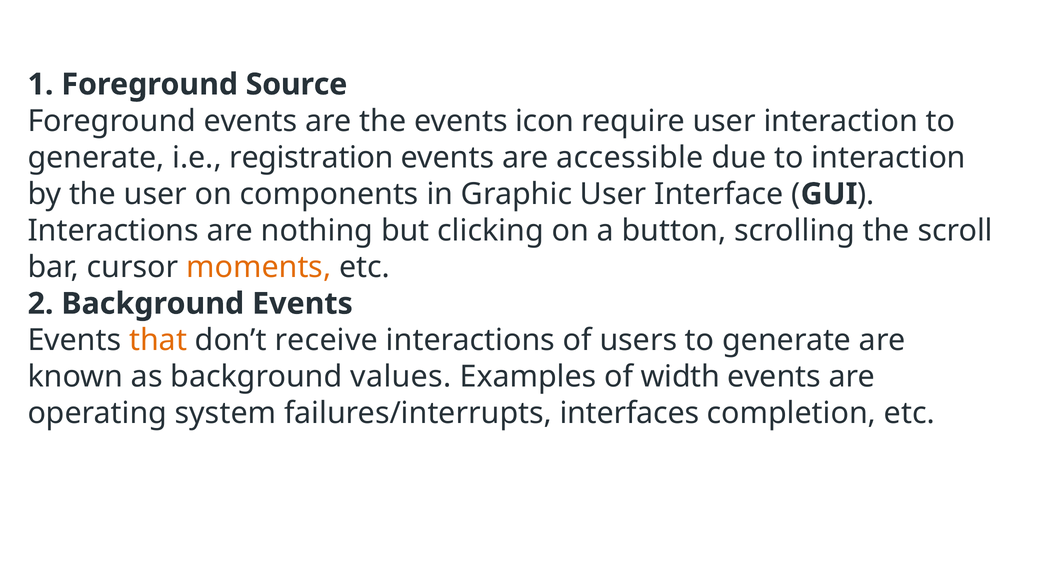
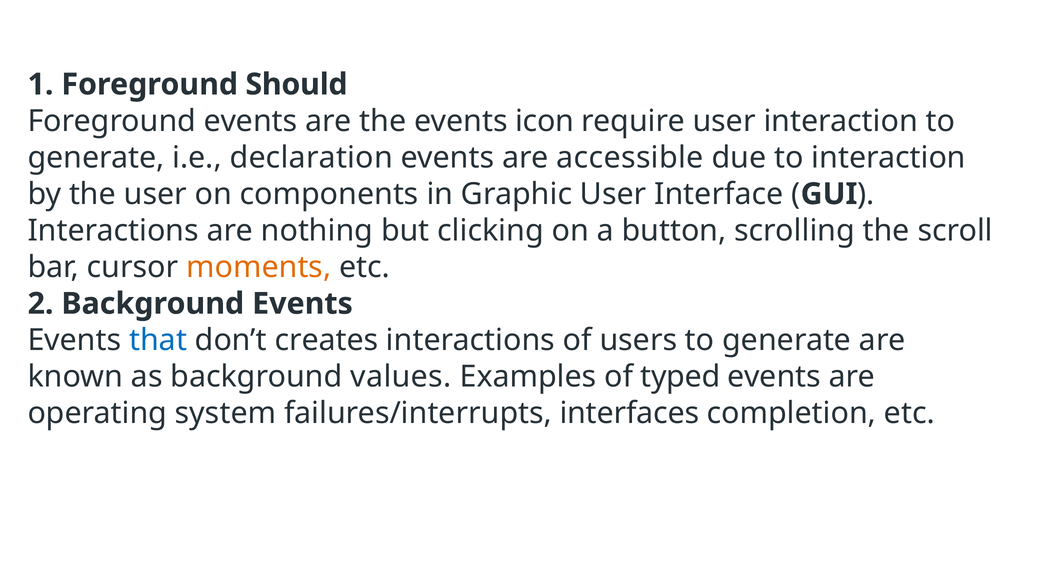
Source: Source -> Should (297, 84)
registration: registration -> declaration (311, 158)
that colour: orange -> blue (158, 340)
receive: receive -> creates (326, 340)
width: width -> typed (680, 377)
